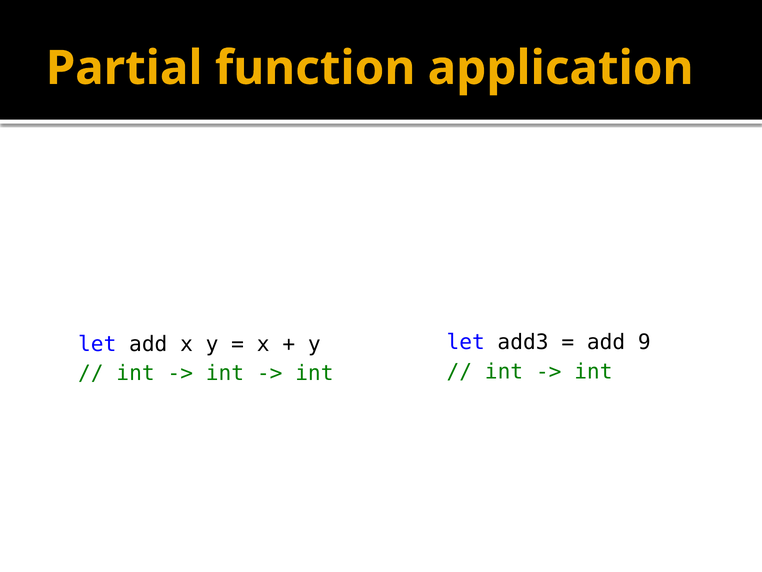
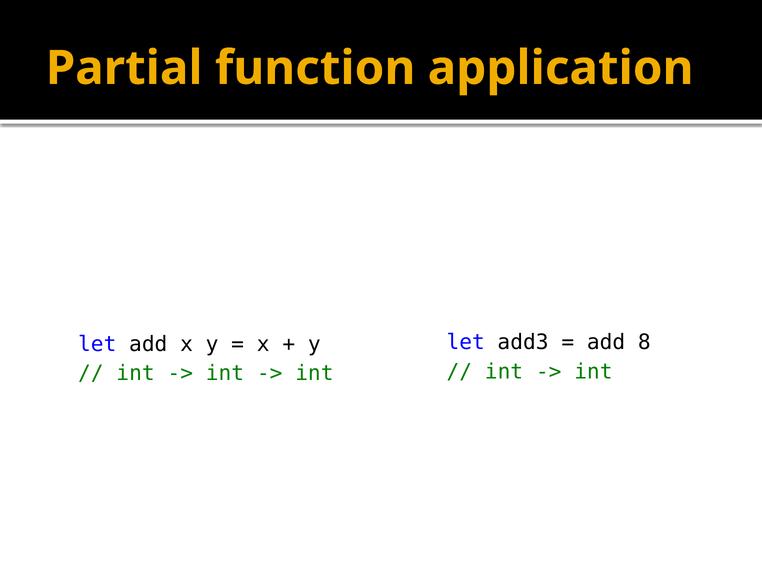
9: 9 -> 8 (644, 342)
